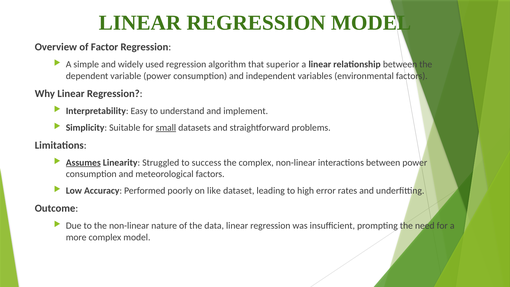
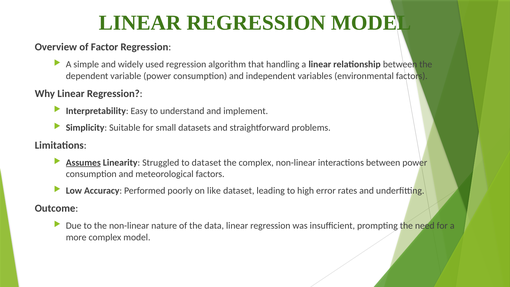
superior: superior -> handling (283, 64)
small underline: present -> none (166, 128)
to success: success -> dataset (207, 162)
